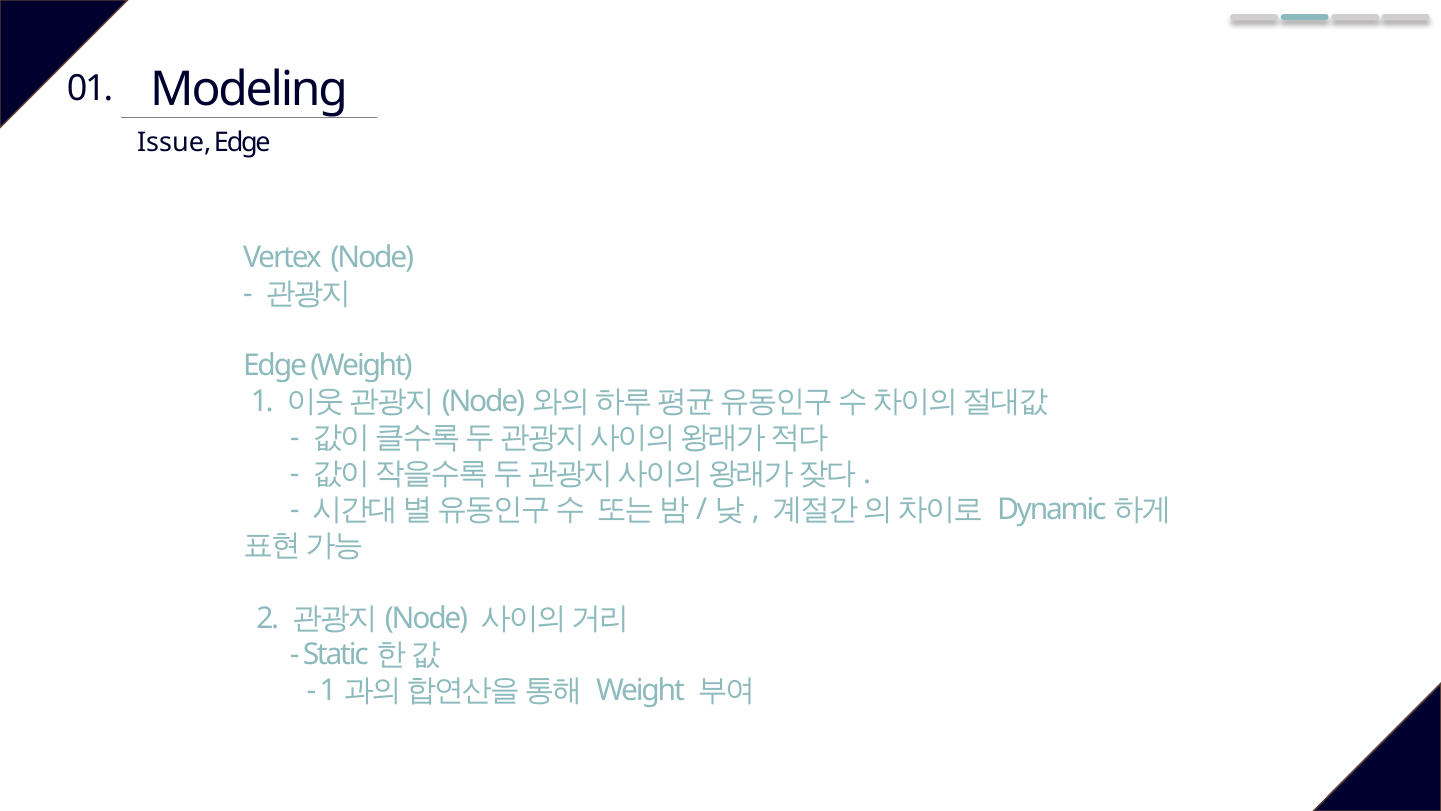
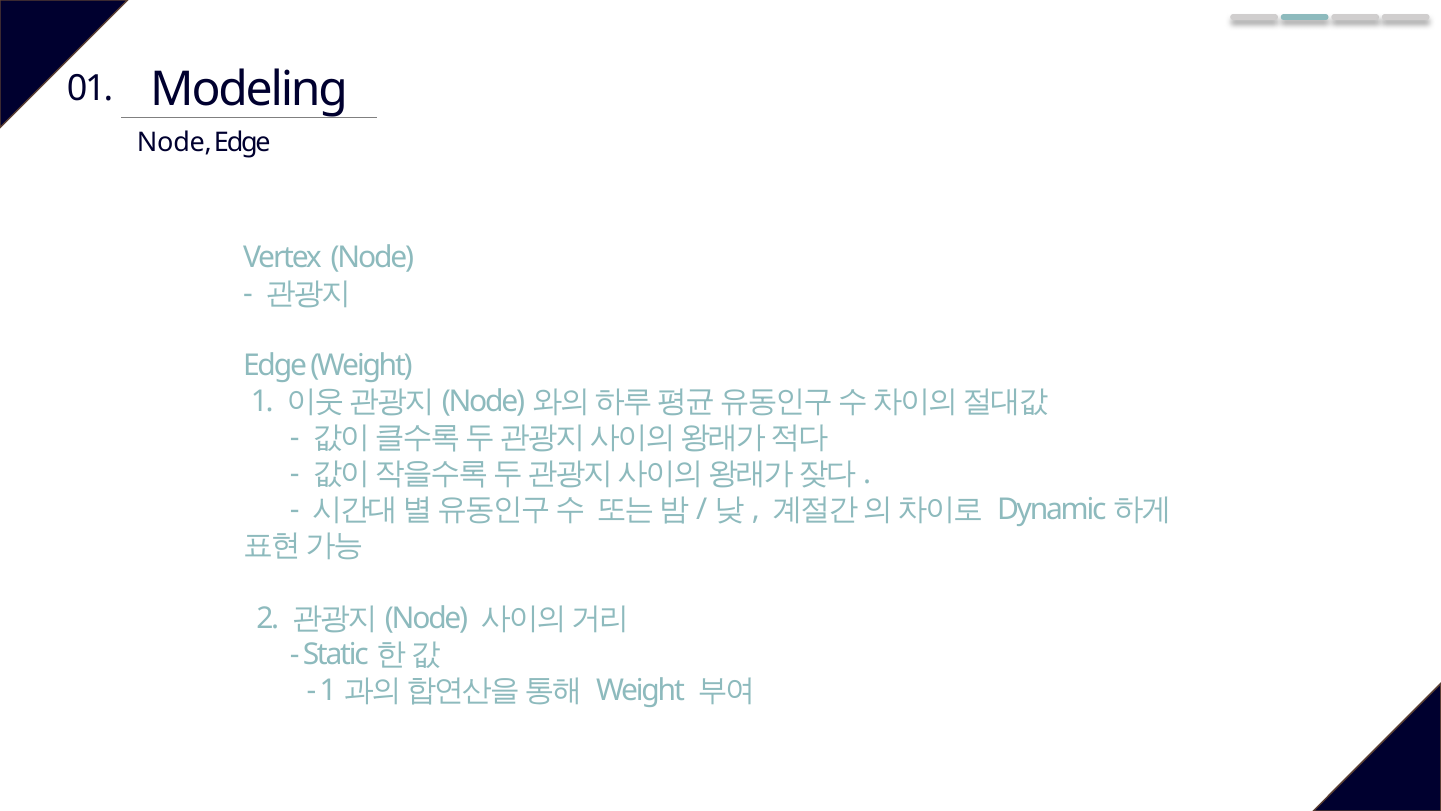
Issue: Issue -> Node (174, 142)
